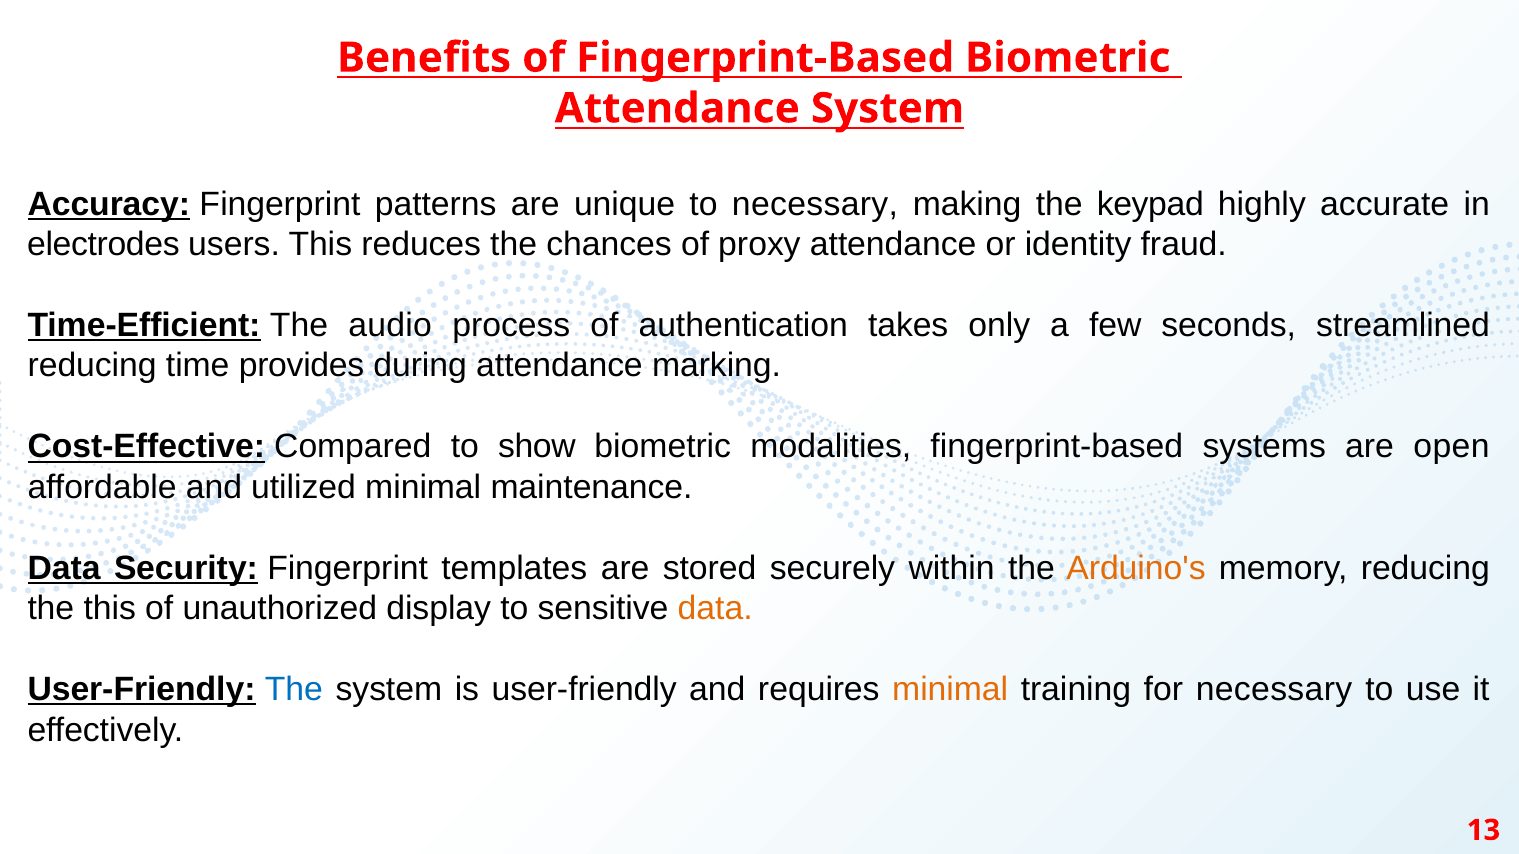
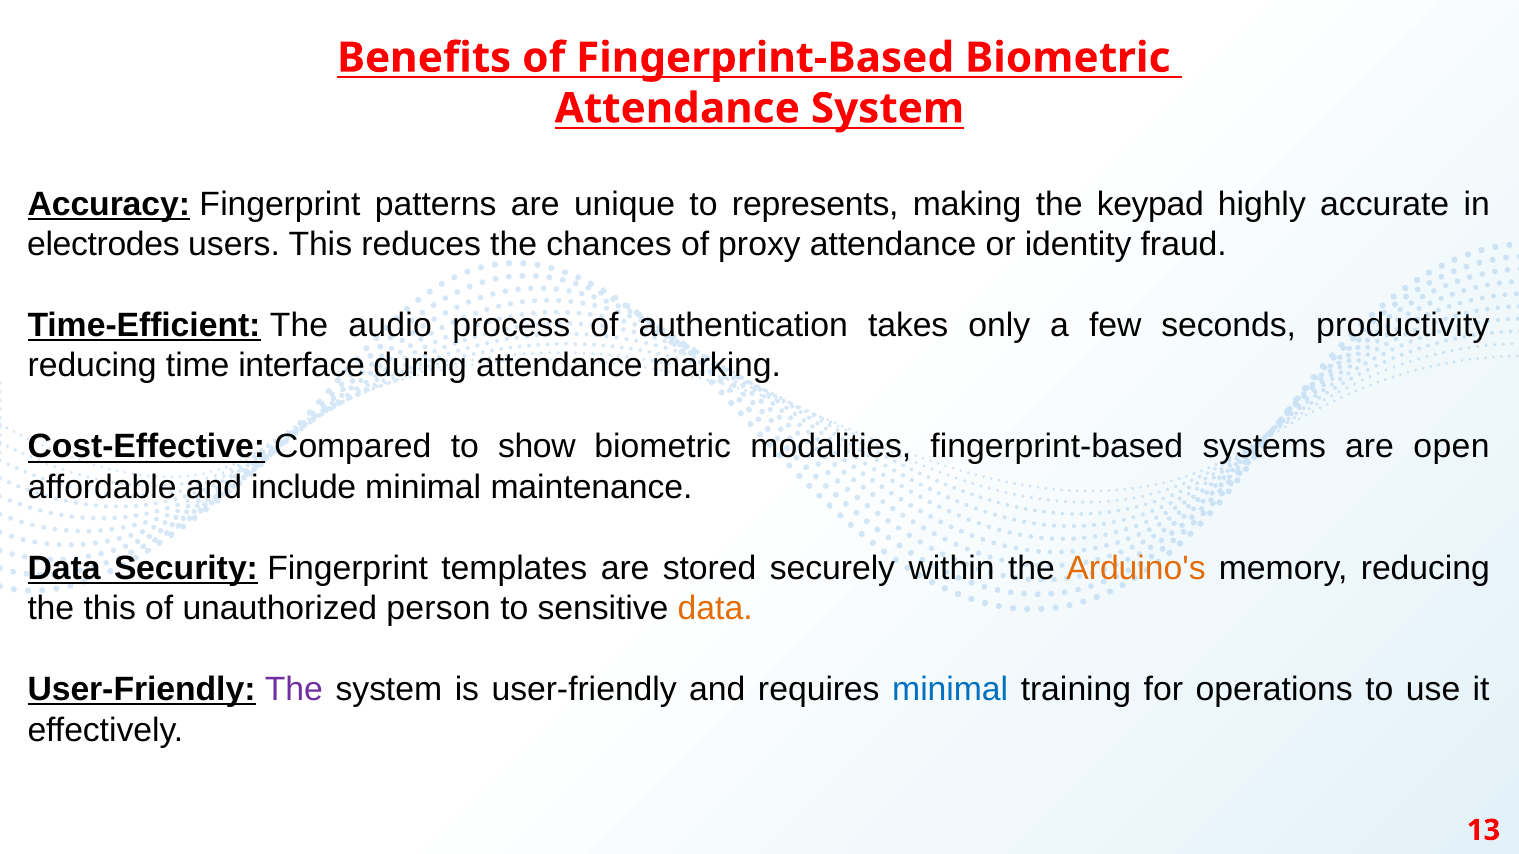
to necessary: necessary -> represents (815, 204)
streamlined: streamlined -> productivity (1403, 326)
provides: provides -> interface (302, 366)
utilized: utilized -> include (304, 487)
display: display -> person (439, 609)
The colour: blue -> purple (294, 690)
minimal colour: orange -> blue (950, 690)
for necessary: necessary -> operations (1274, 690)
